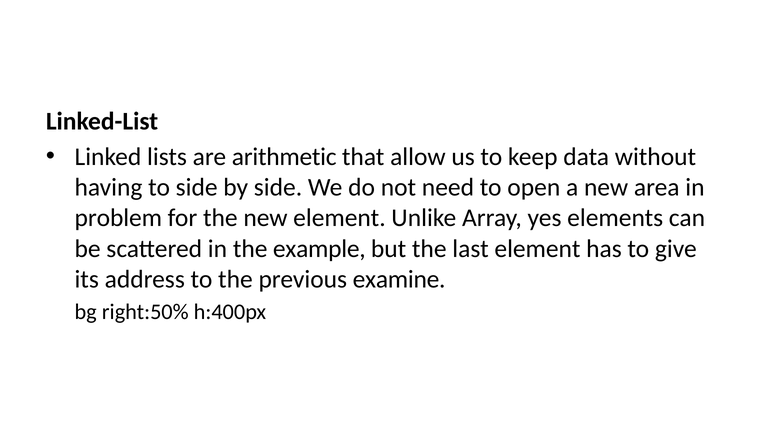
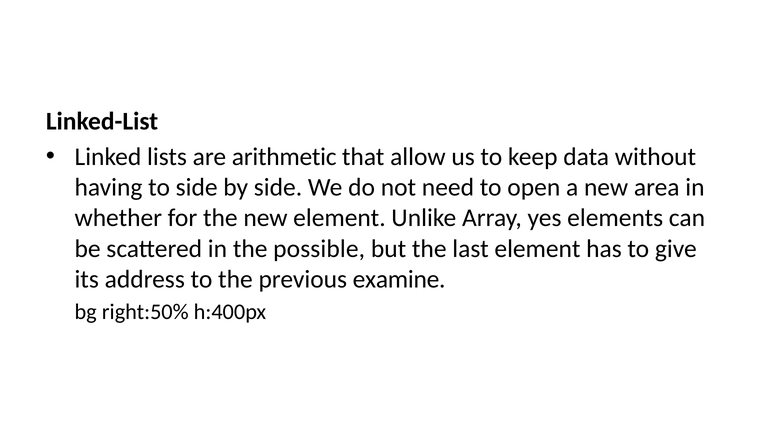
problem: problem -> whether (118, 218)
example: example -> possible (319, 249)
